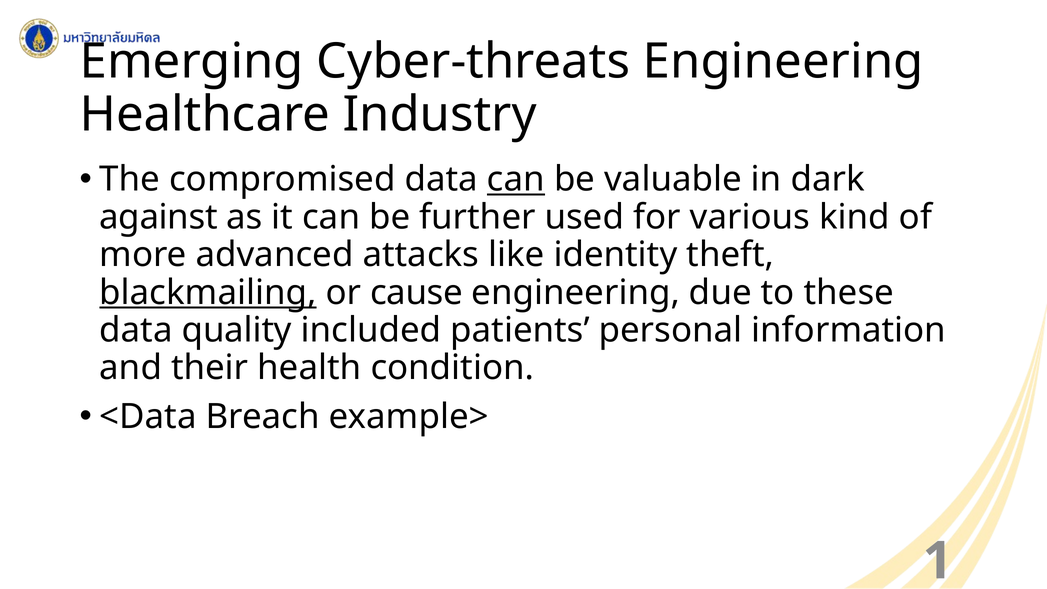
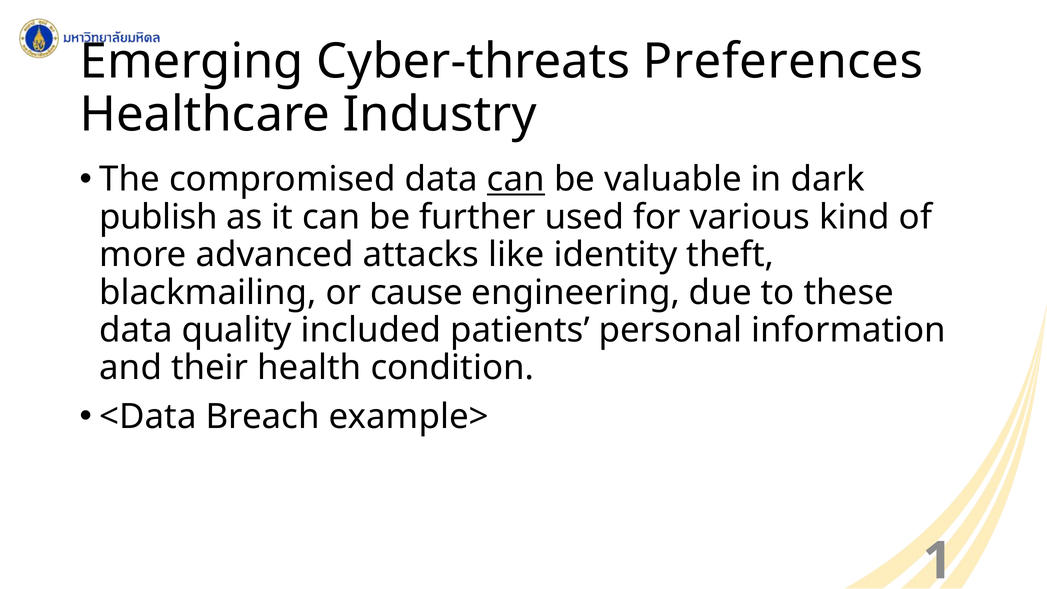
Cyber-threats Engineering: Engineering -> Preferences (783, 61)
against: against -> publish (158, 217)
blackmailing underline: present -> none (208, 293)
